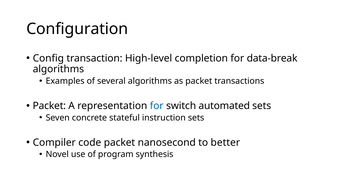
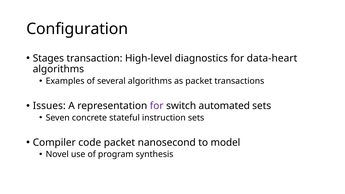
Config: Config -> Stages (48, 58)
completion: completion -> diagnostics (201, 58)
data-break: data-break -> data-heart (272, 58)
Packet: Packet -> Issues (49, 106)
for colour: blue -> purple (157, 106)
better: better -> model (225, 143)
